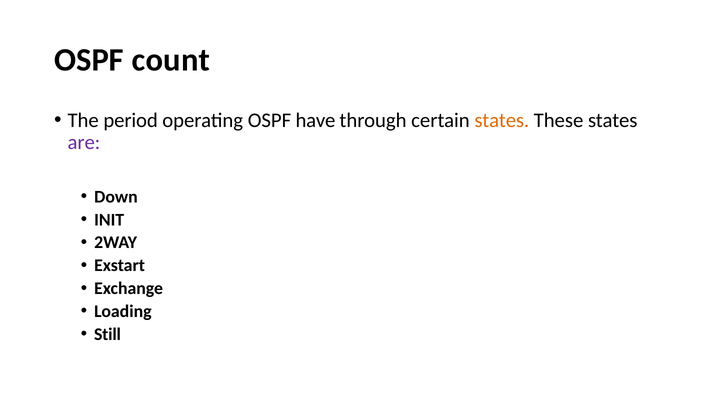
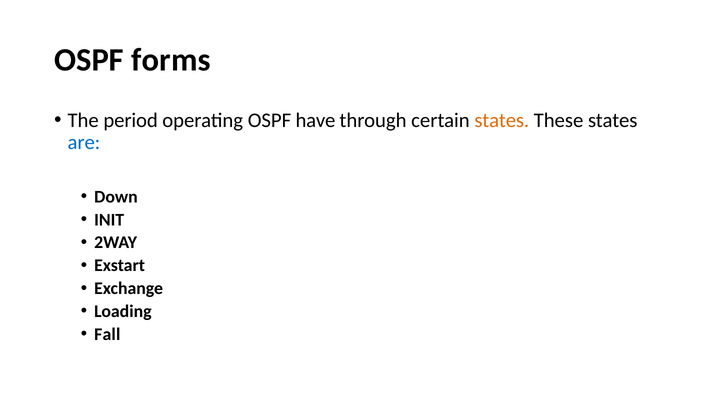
count: count -> forms (171, 60)
are colour: purple -> blue (84, 143)
Still: Still -> Fall (107, 334)
